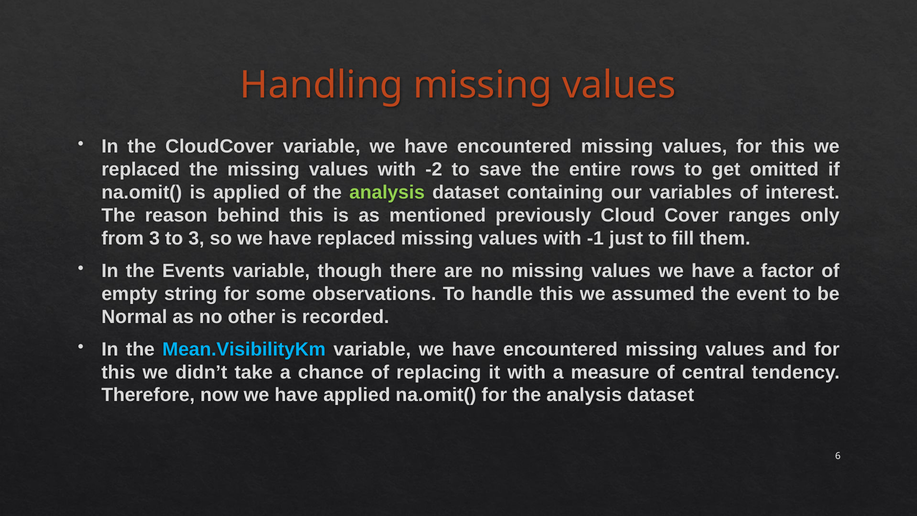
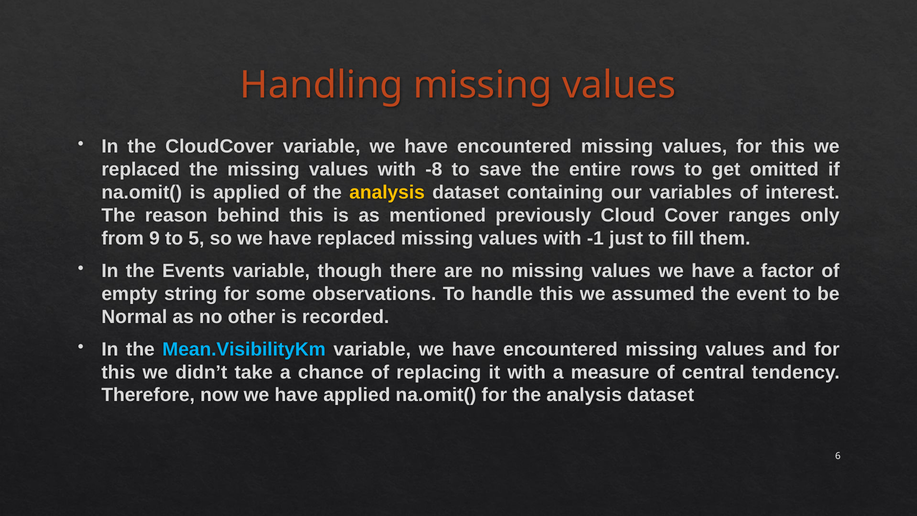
-2: -2 -> -8 (434, 169)
analysis colour: light green -> yellow (387, 192)
from 3: 3 -> 9 (154, 238)
to 3: 3 -> 5 (196, 238)
